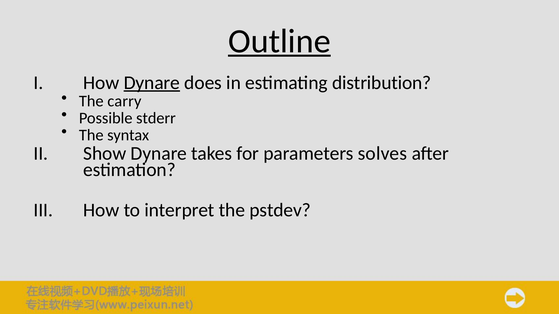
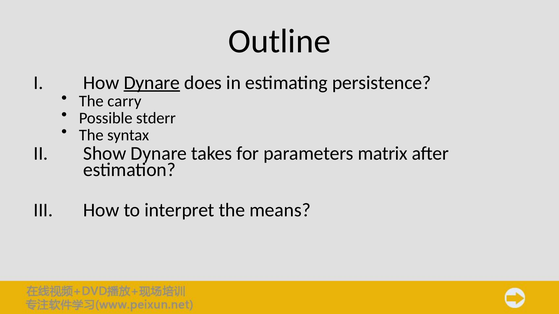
Outline underline: present -> none (279, 41)
distribution: distribution -> persistence (382, 83)
solves: solves -> matrix (383, 154)
pstdev: pstdev -> means (280, 210)
